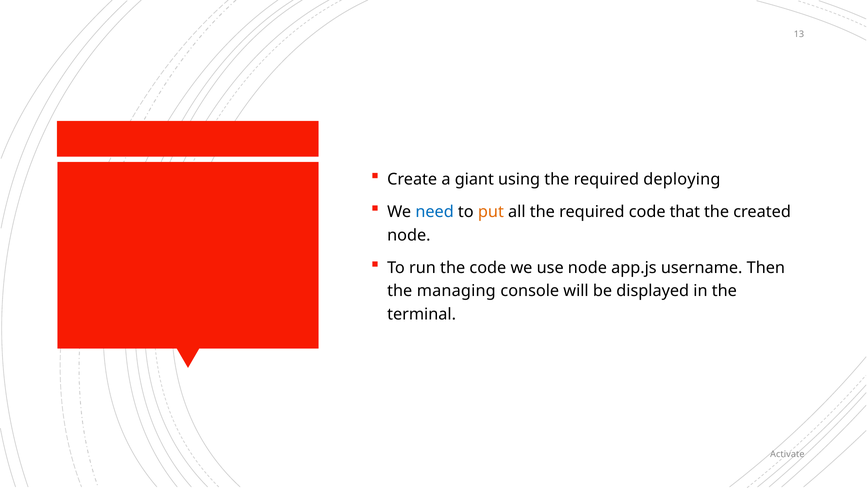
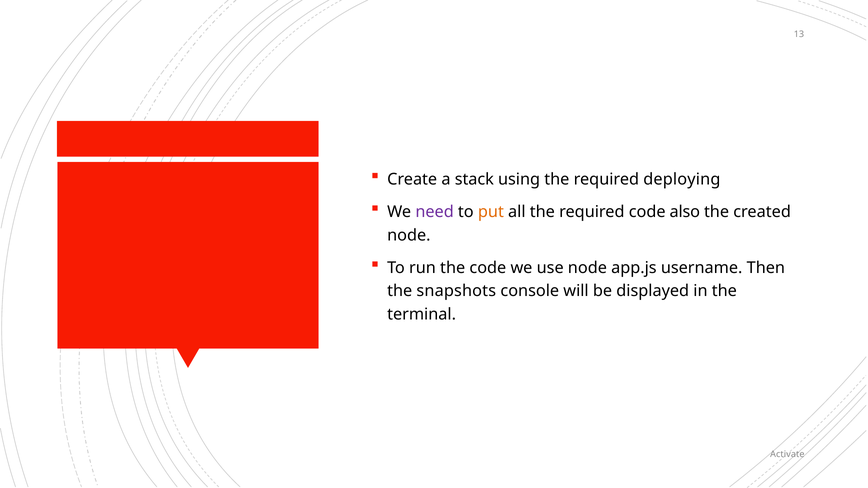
giant: giant -> stack (474, 179)
need colour: blue -> purple (435, 212)
that: that -> also (685, 212)
managing: managing -> snapshots (456, 291)
